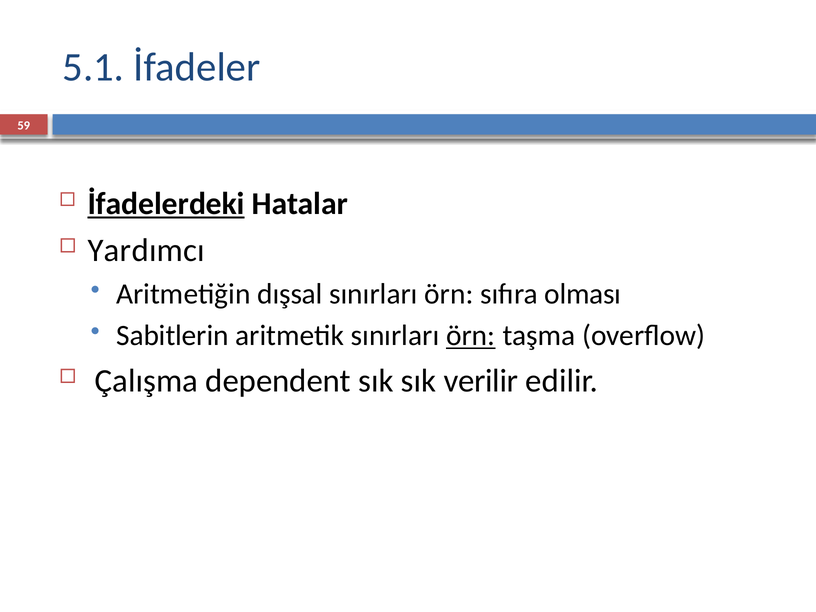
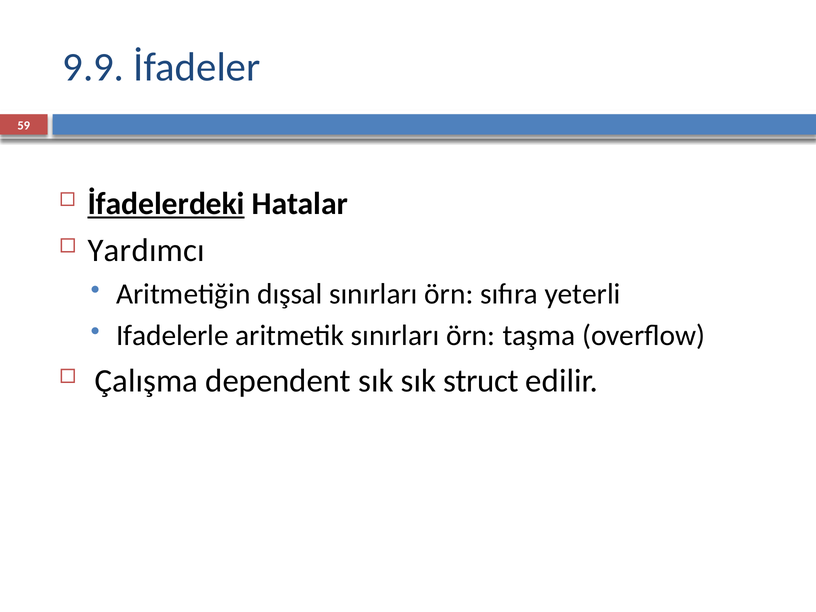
5.1: 5.1 -> 9.9 (93, 67)
olması: olması -> yeterli (583, 294)
Sabitlerin: Sabitlerin -> Ifadelerle (172, 336)
örn underline: present -> none (471, 336)
verilir: verilir -> struct (481, 381)
